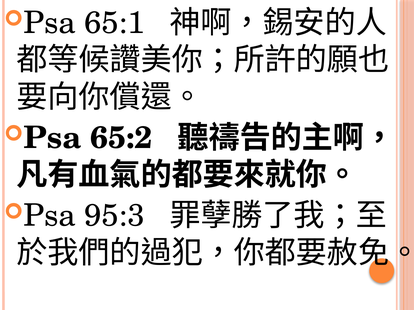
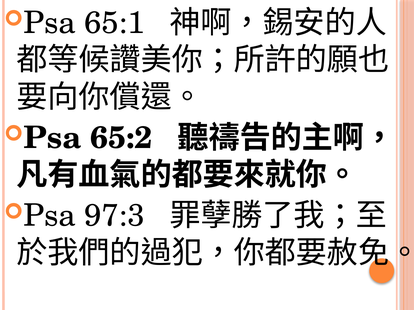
95:3: 95:3 -> 97:3 (115, 216)
